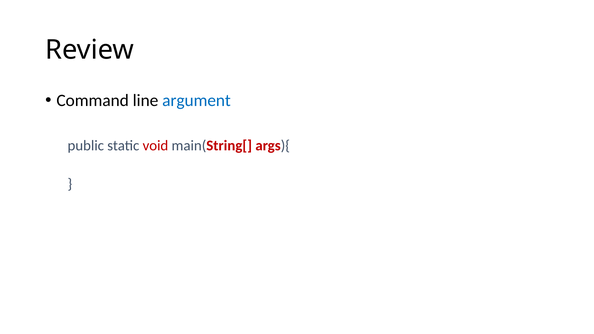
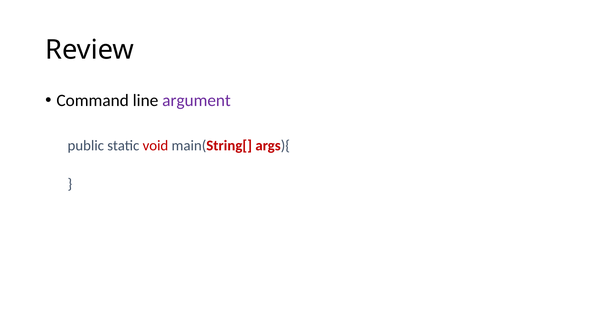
argument colour: blue -> purple (196, 100)
